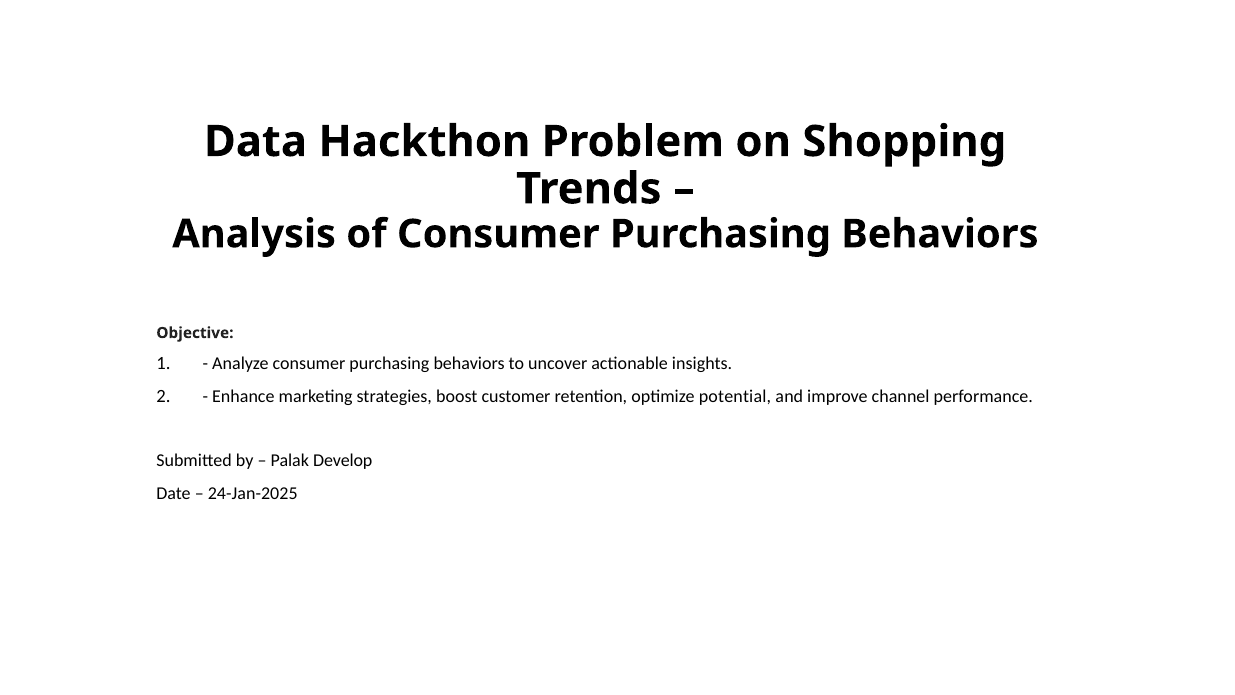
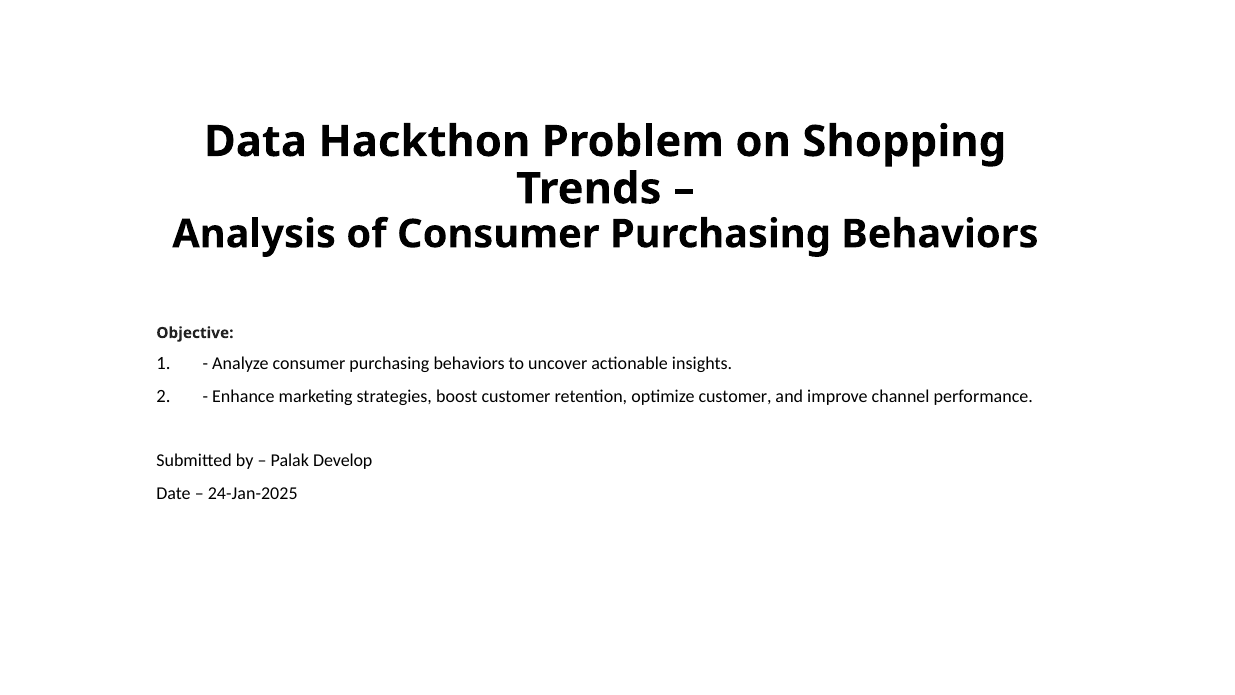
optimize potential: potential -> customer (735, 396)
